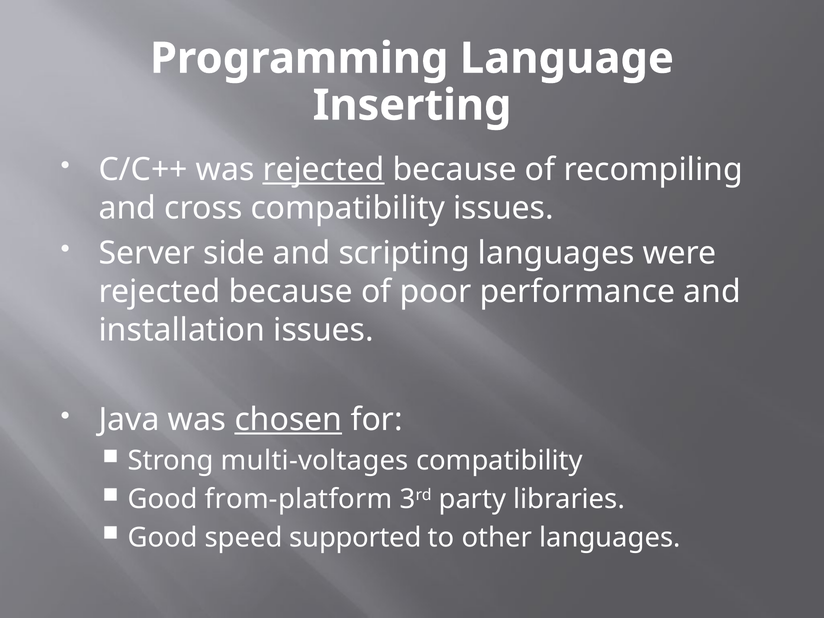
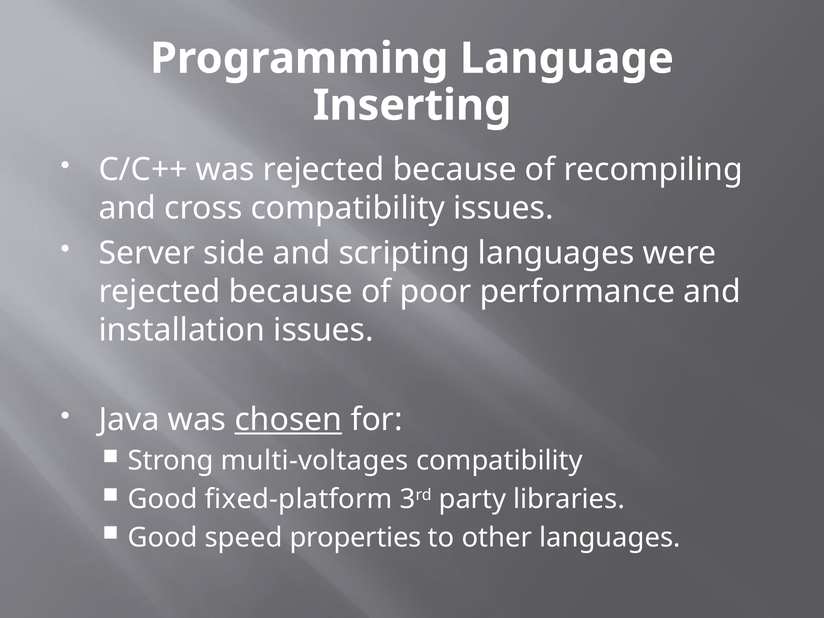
rejected underline: present -> none (324, 170)
from-platform: from-platform -> fixed-platform (299, 499)
supported: supported -> properties (356, 538)
